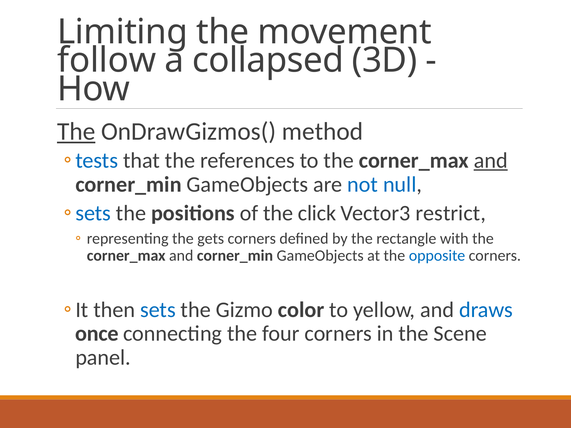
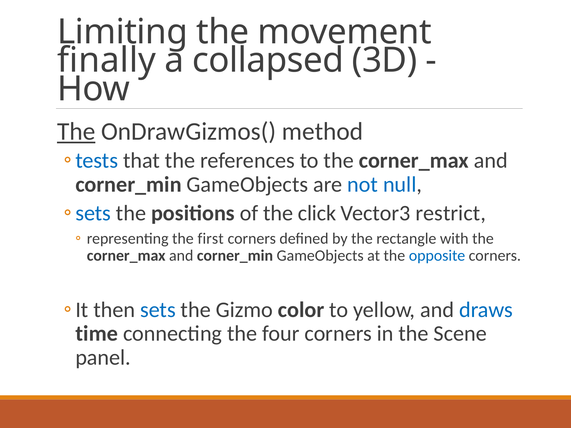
follow: follow -> finally (107, 60)
and underline: present -> none (491, 161)
gets: gets -> first (211, 239)
once: once -> time (97, 334)
